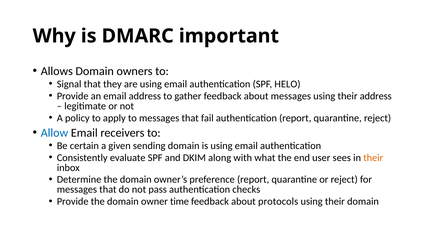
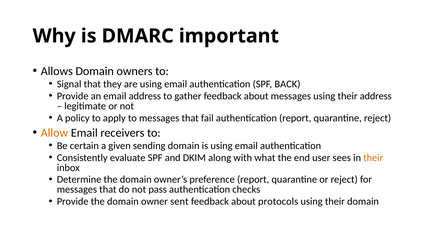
HELO: HELO -> BACK (287, 84)
Allow colour: blue -> orange (54, 133)
time: time -> sent (179, 202)
